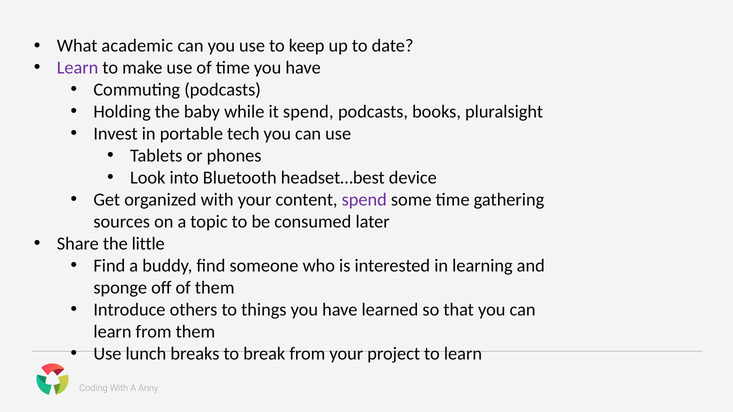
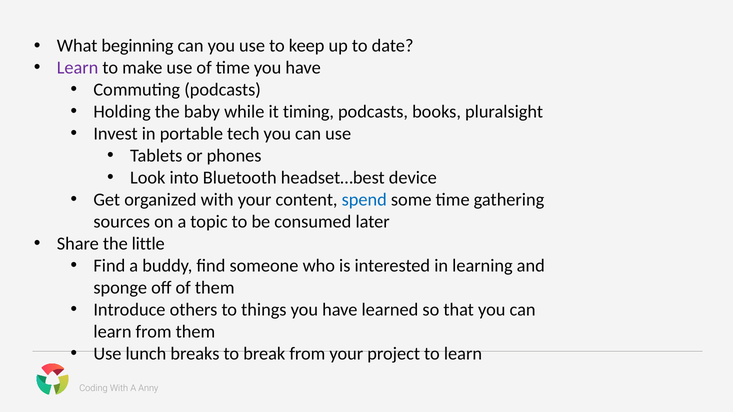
academic: academic -> beginning (138, 46)
it spend: spend -> timing (308, 112)
spend colour: purple -> blue (364, 200)
